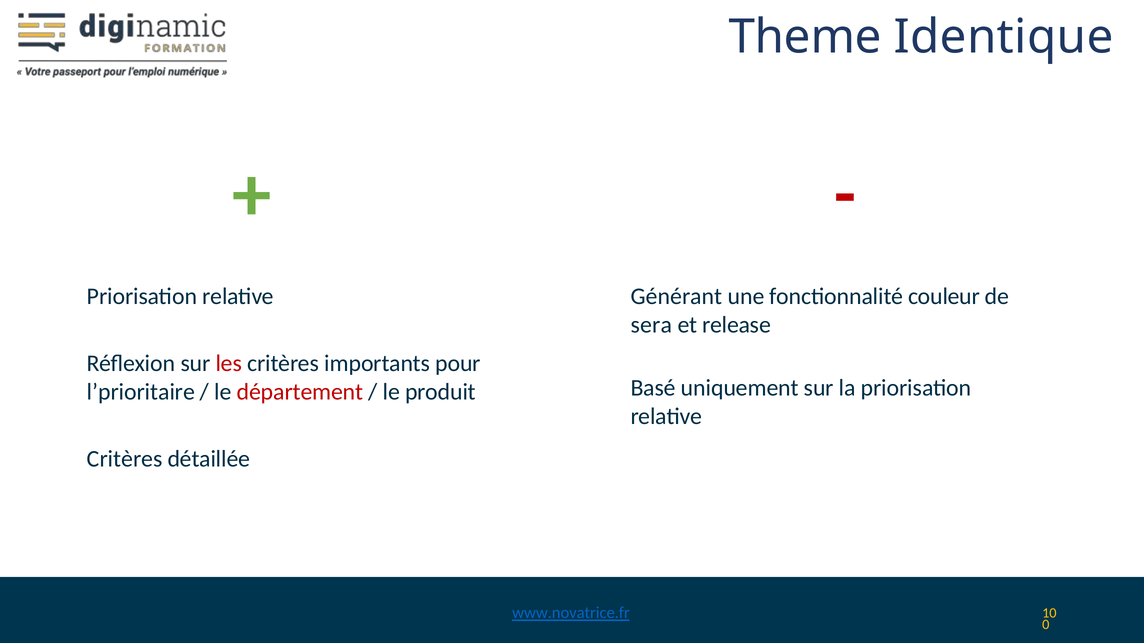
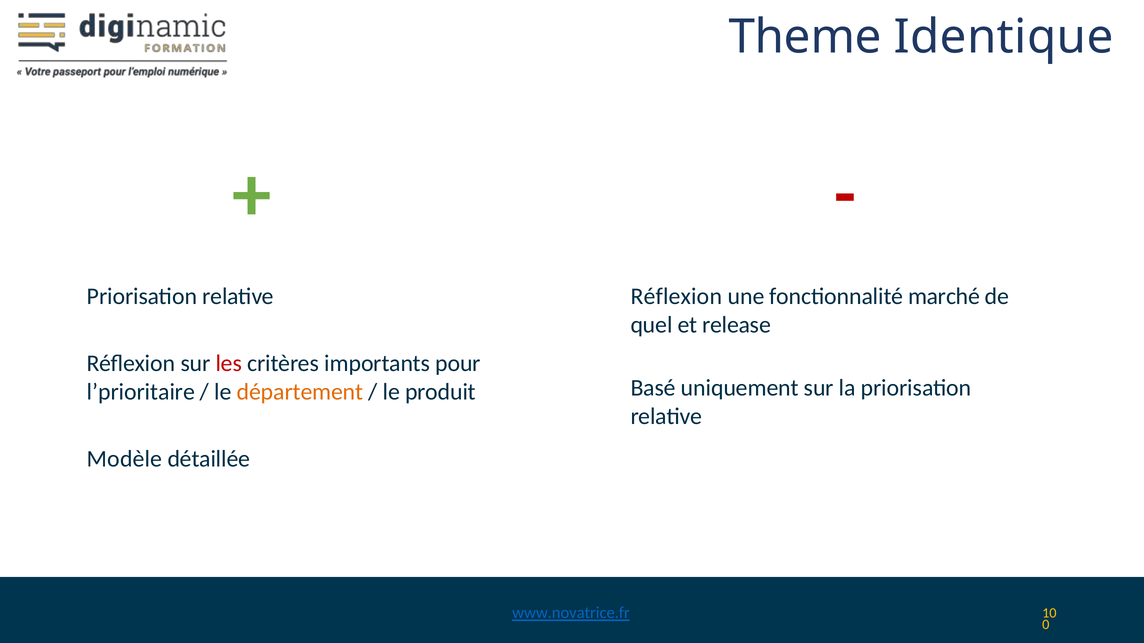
Générant: Générant -> Réflexion (676, 297)
couleur: couleur -> marché (944, 297)
sera: sera -> quel (652, 325)
département colour: red -> orange (300, 392)
Critères: Critères -> Modèle (125, 459)
